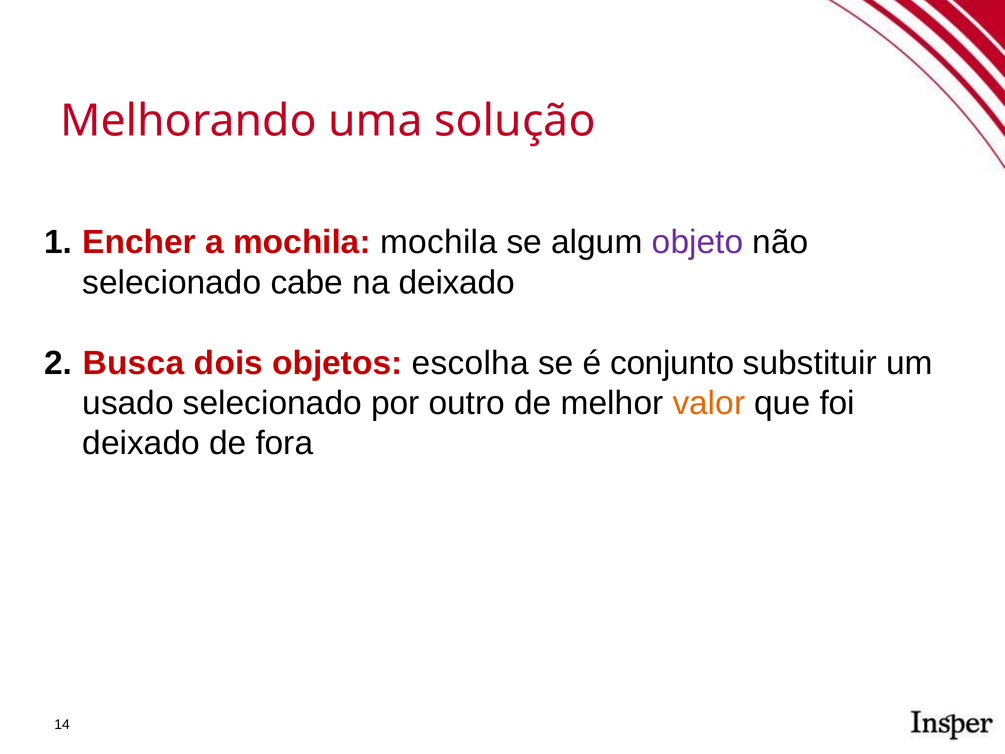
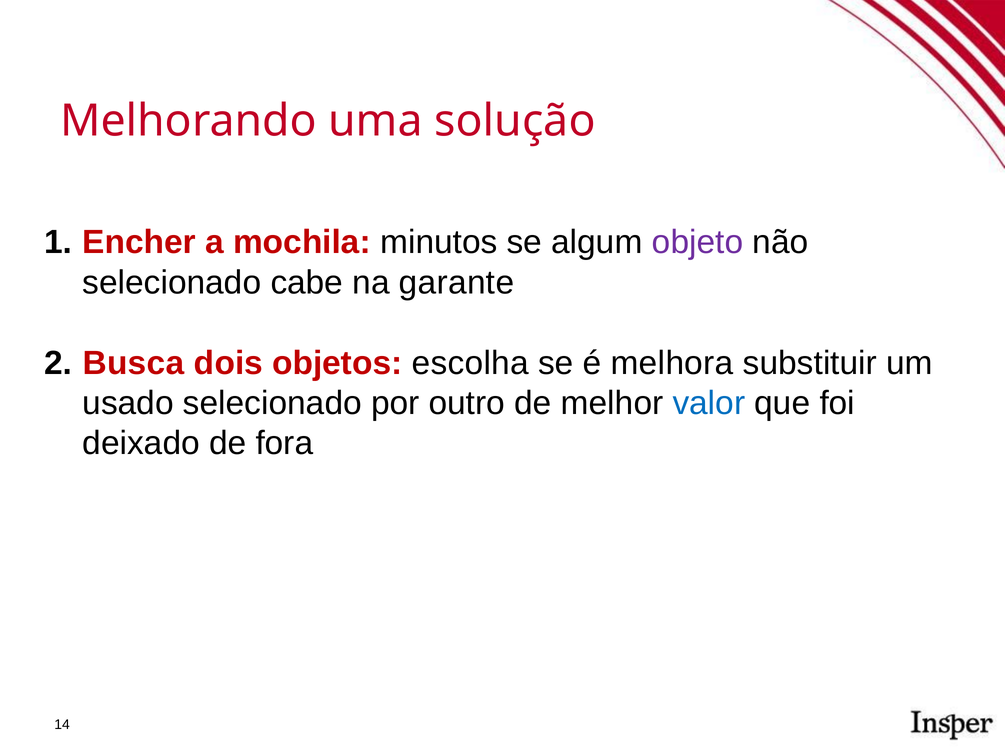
mochila mochila: mochila -> minutos (439, 242)
na deixado: deixado -> garante (457, 282)
conjunto: conjunto -> melhora (672, 363)
valor colour: orange -> blue (709, 403)
